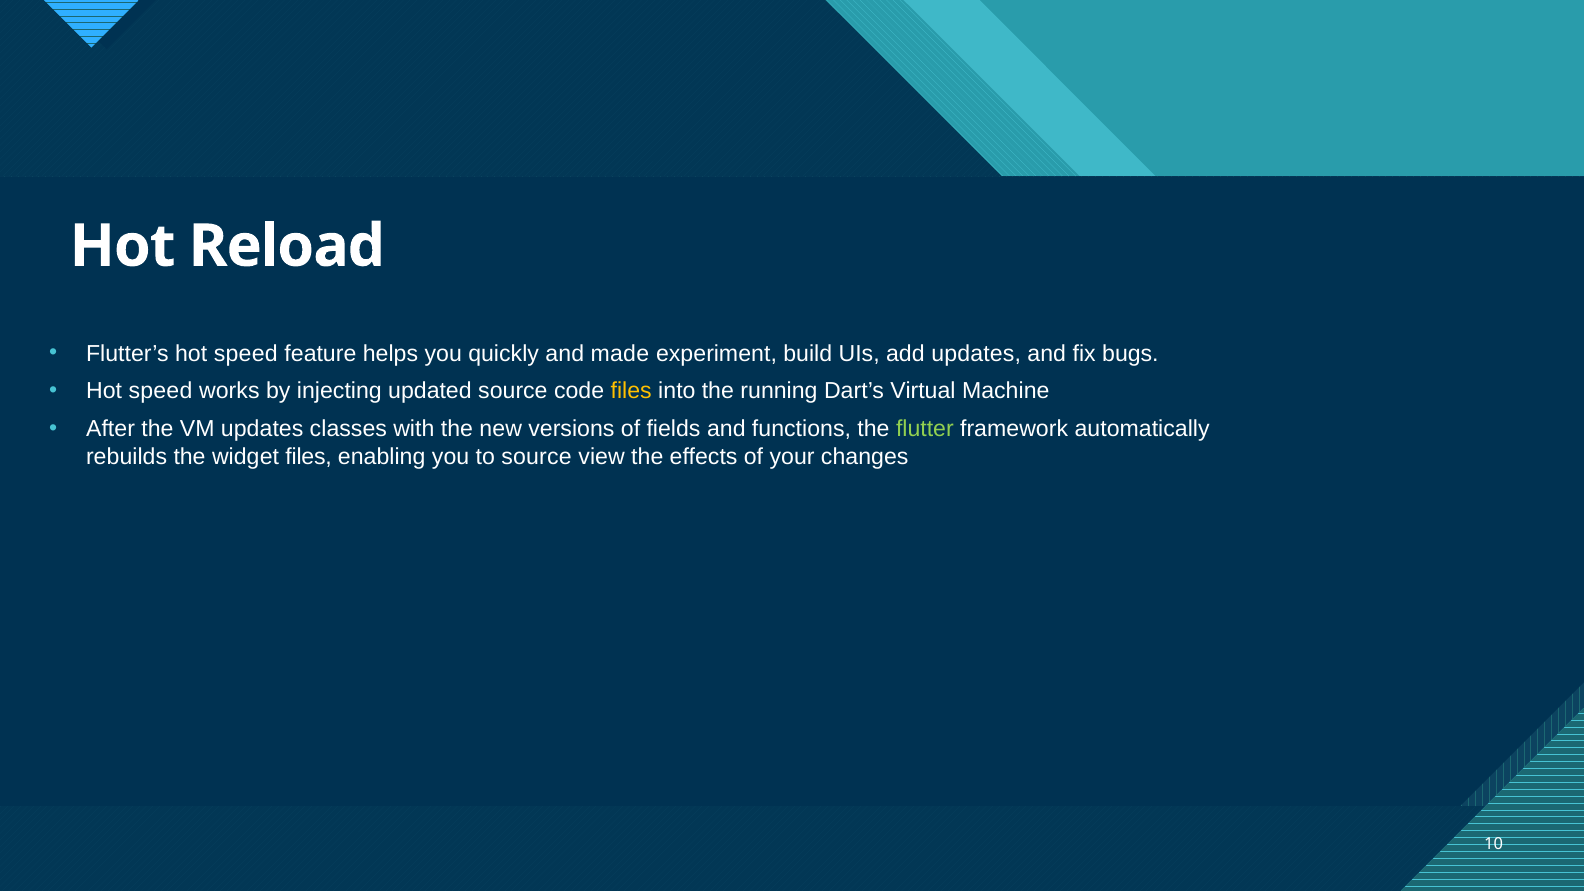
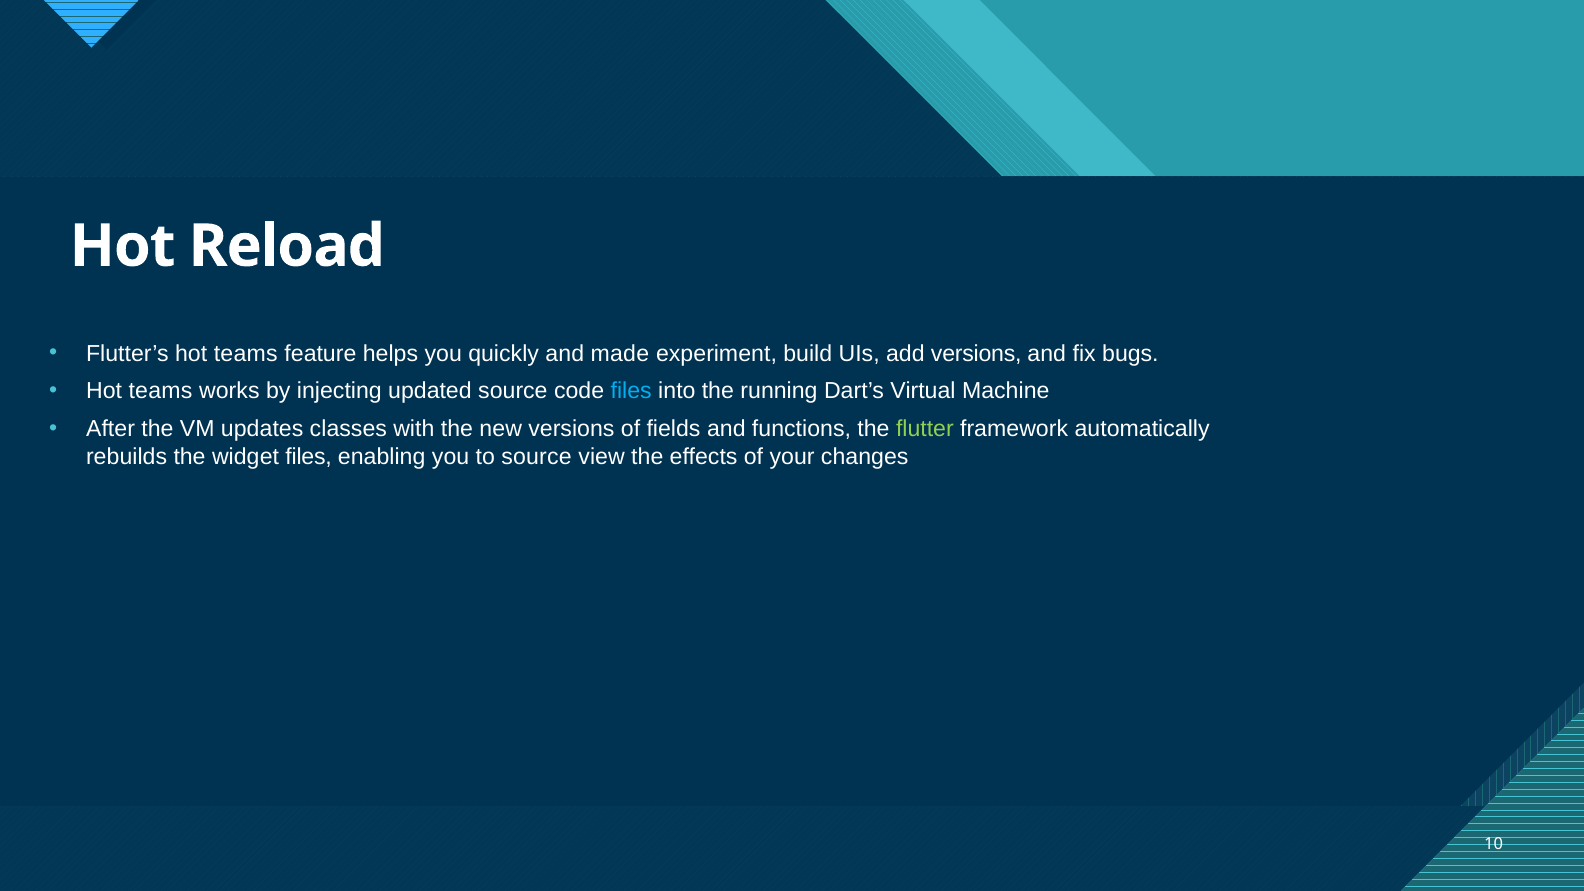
Flutter’s hot speed: speed -> teams (246, 354)
add updates: updates -> versions (976, 354)
speed: speed -> teams (160, 391)
files colour: yellow -> light blue (631, 391)
